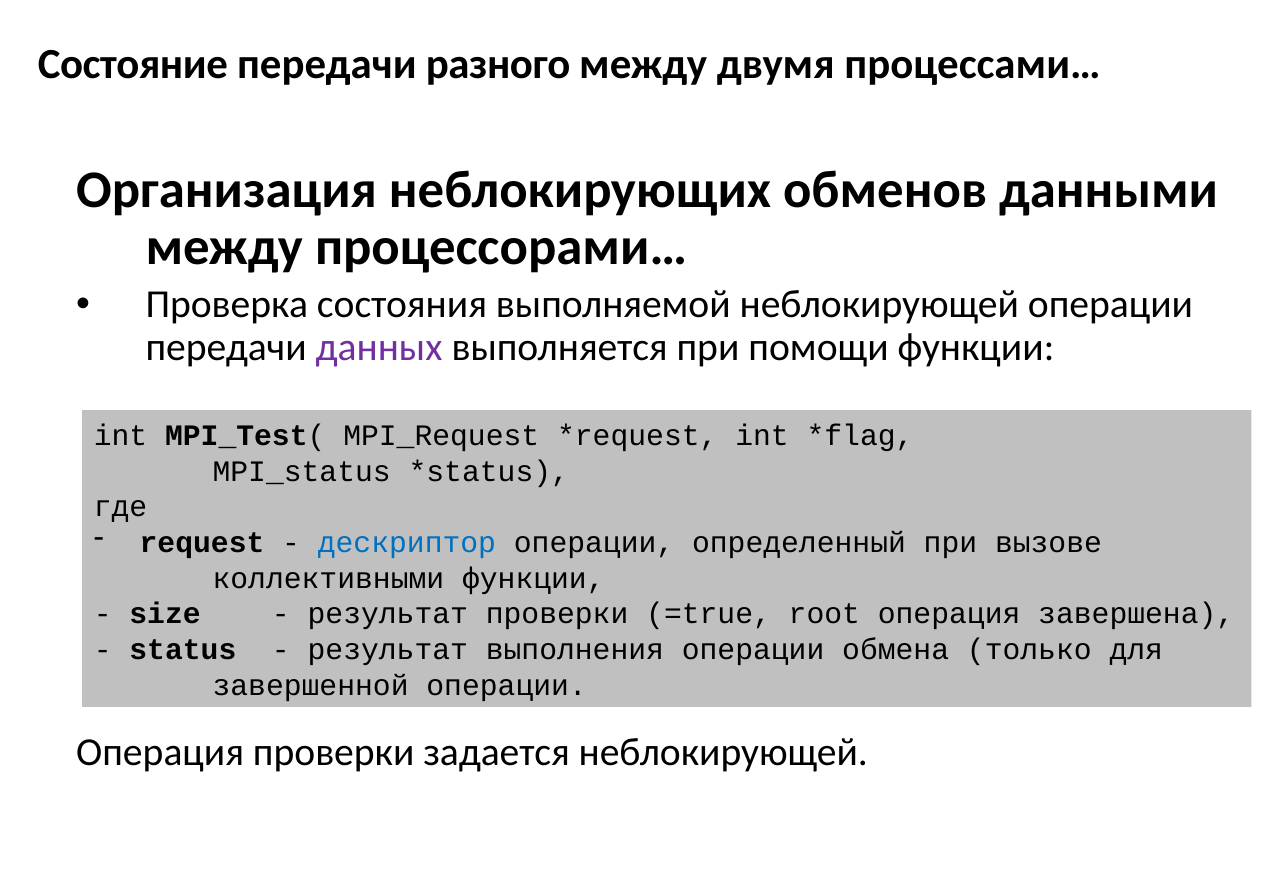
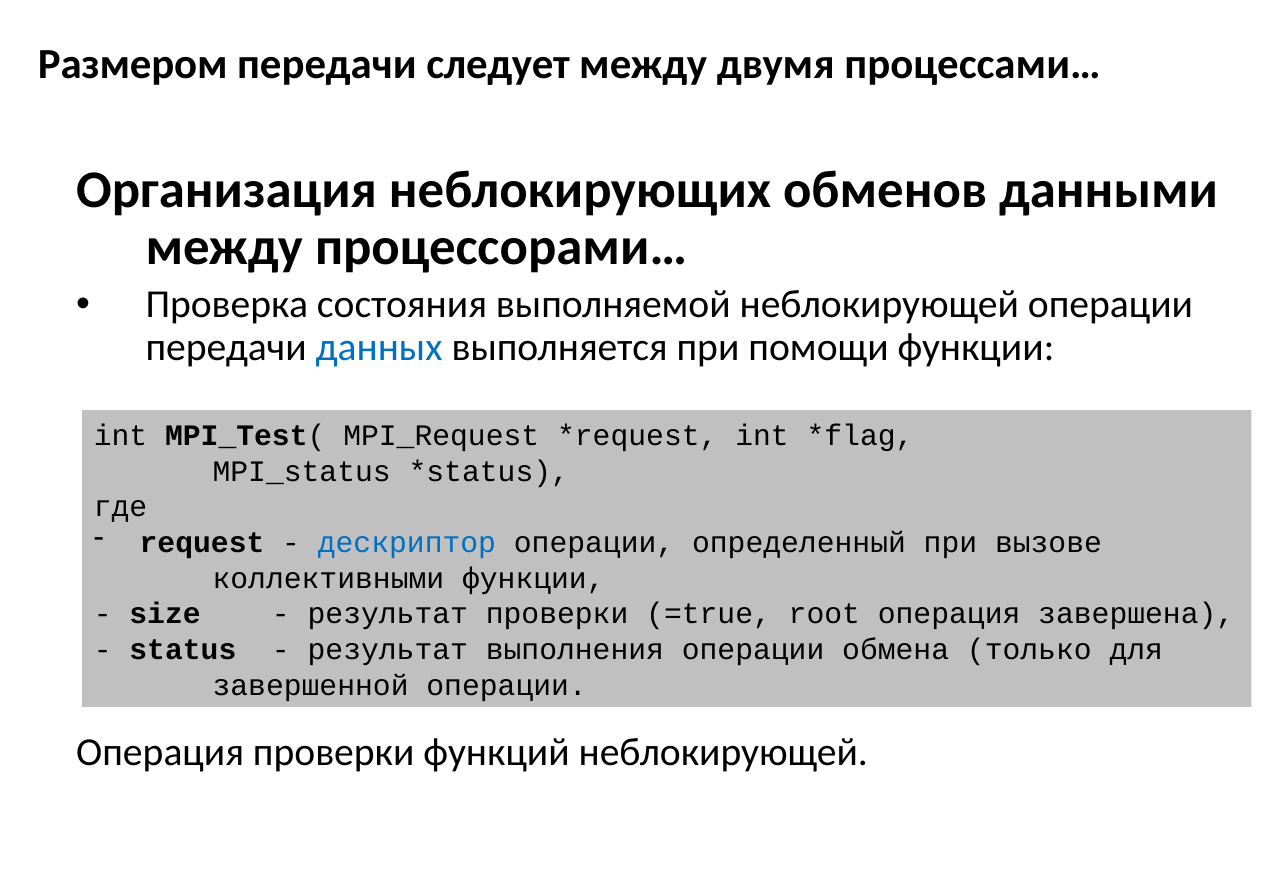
Состояние: Состояние -> Размером (133, 64)
разного: разного -> следует (498, 64)
данных colour: purple -> blue (379, 347)
задается: задается -> функций (497, 753)
